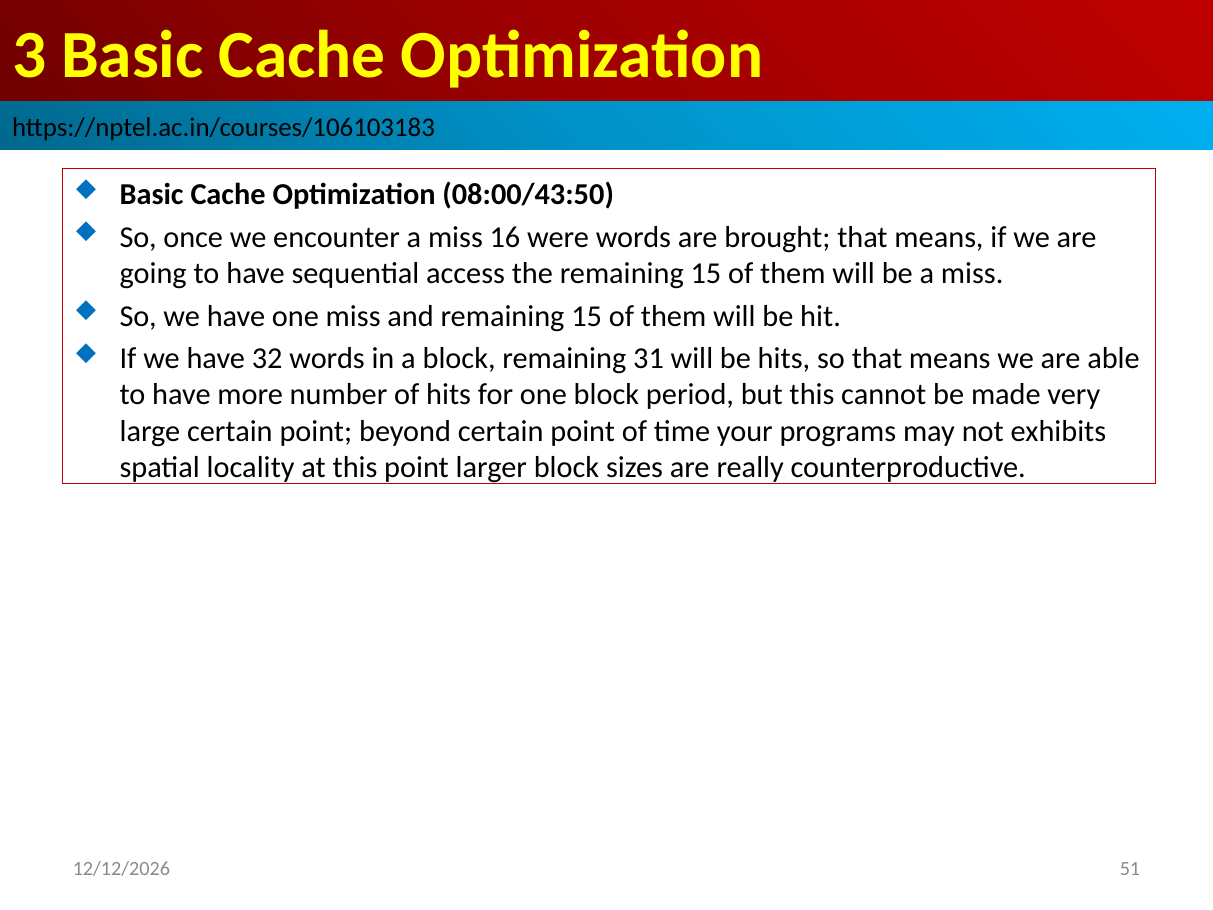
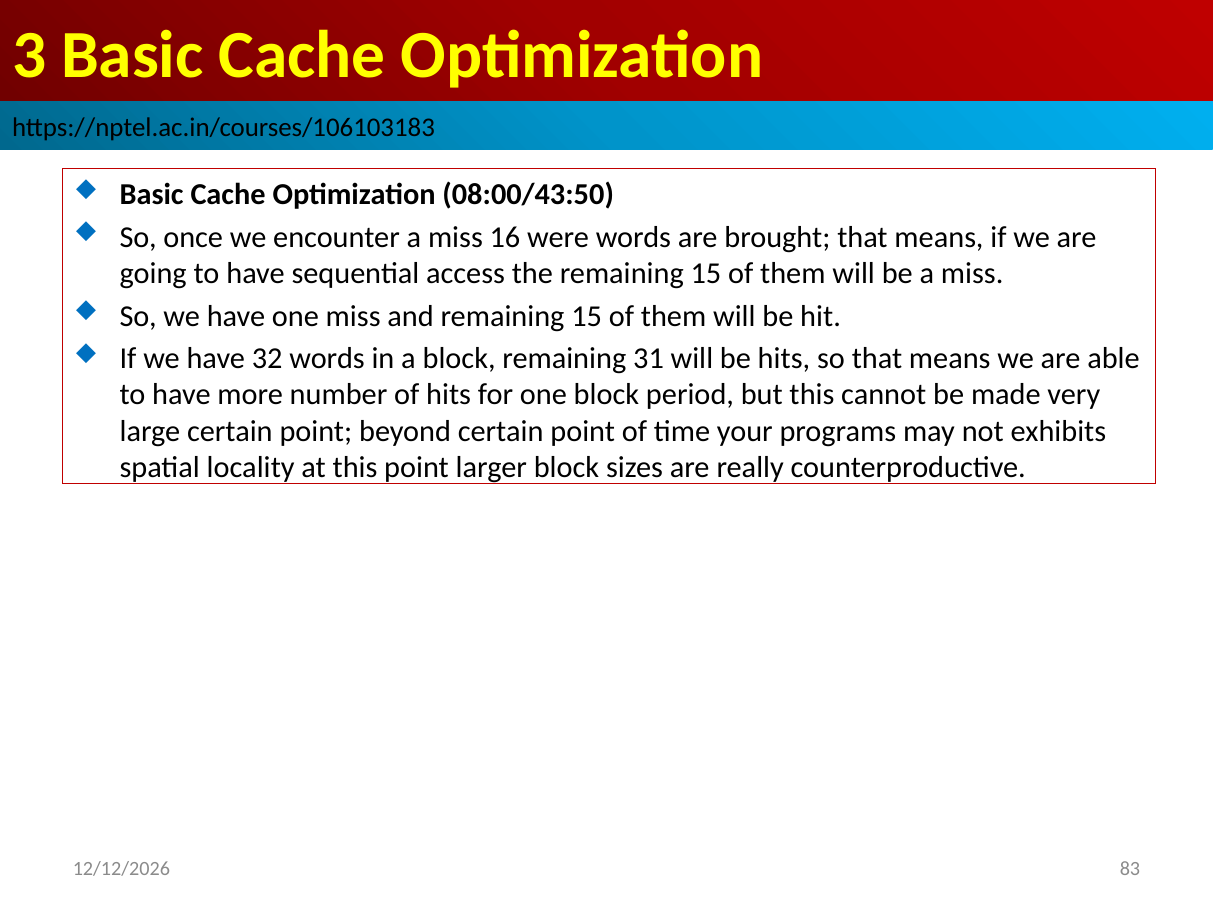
51: 51 -> 83 (1130, 869)
